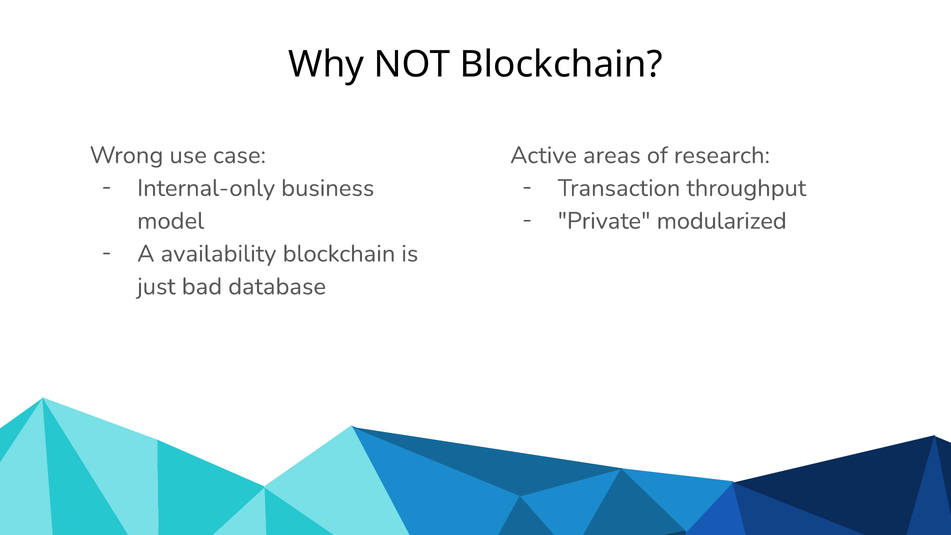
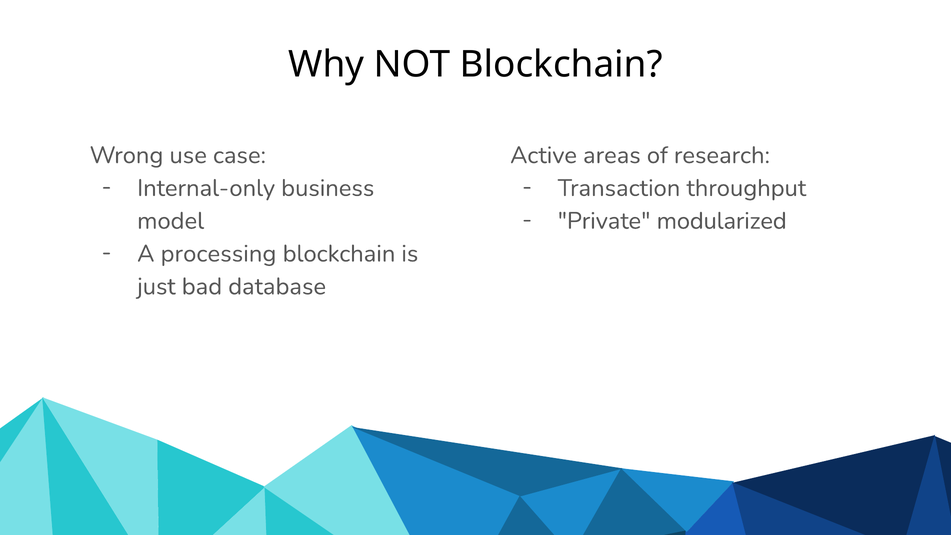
availability: availability -> processing (218, 254)
